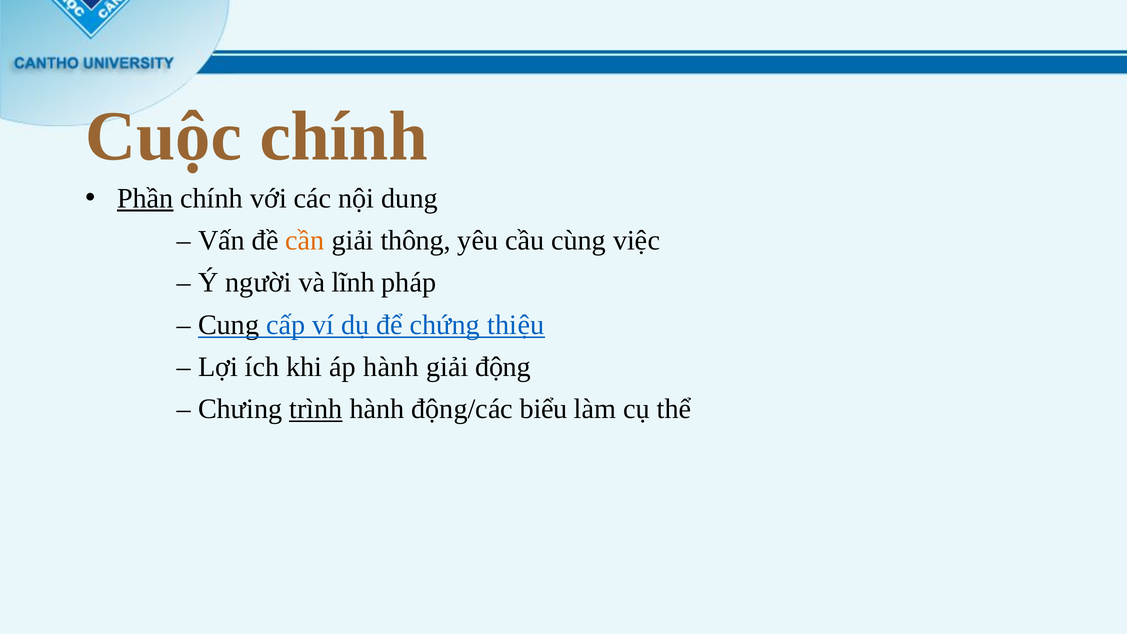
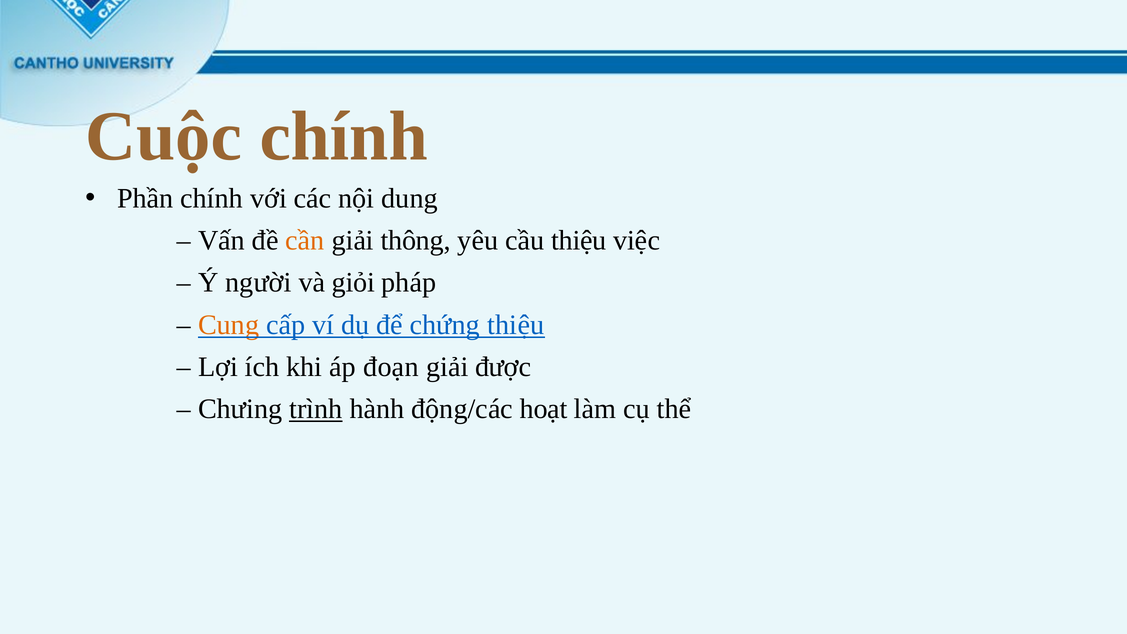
Phần underline: present -> none (145, 198)
cầu cùng: cùng -> thiệu (579, 240)
lĩnh: lĩnh -> giỏi (353, 283)
Cung colour: black -> orange (229, 325)
áp hành: hành -> đoạn (391, 367)
động: động -> được (503, 367)
biểu: biểu -> hoạt (544, 409)
